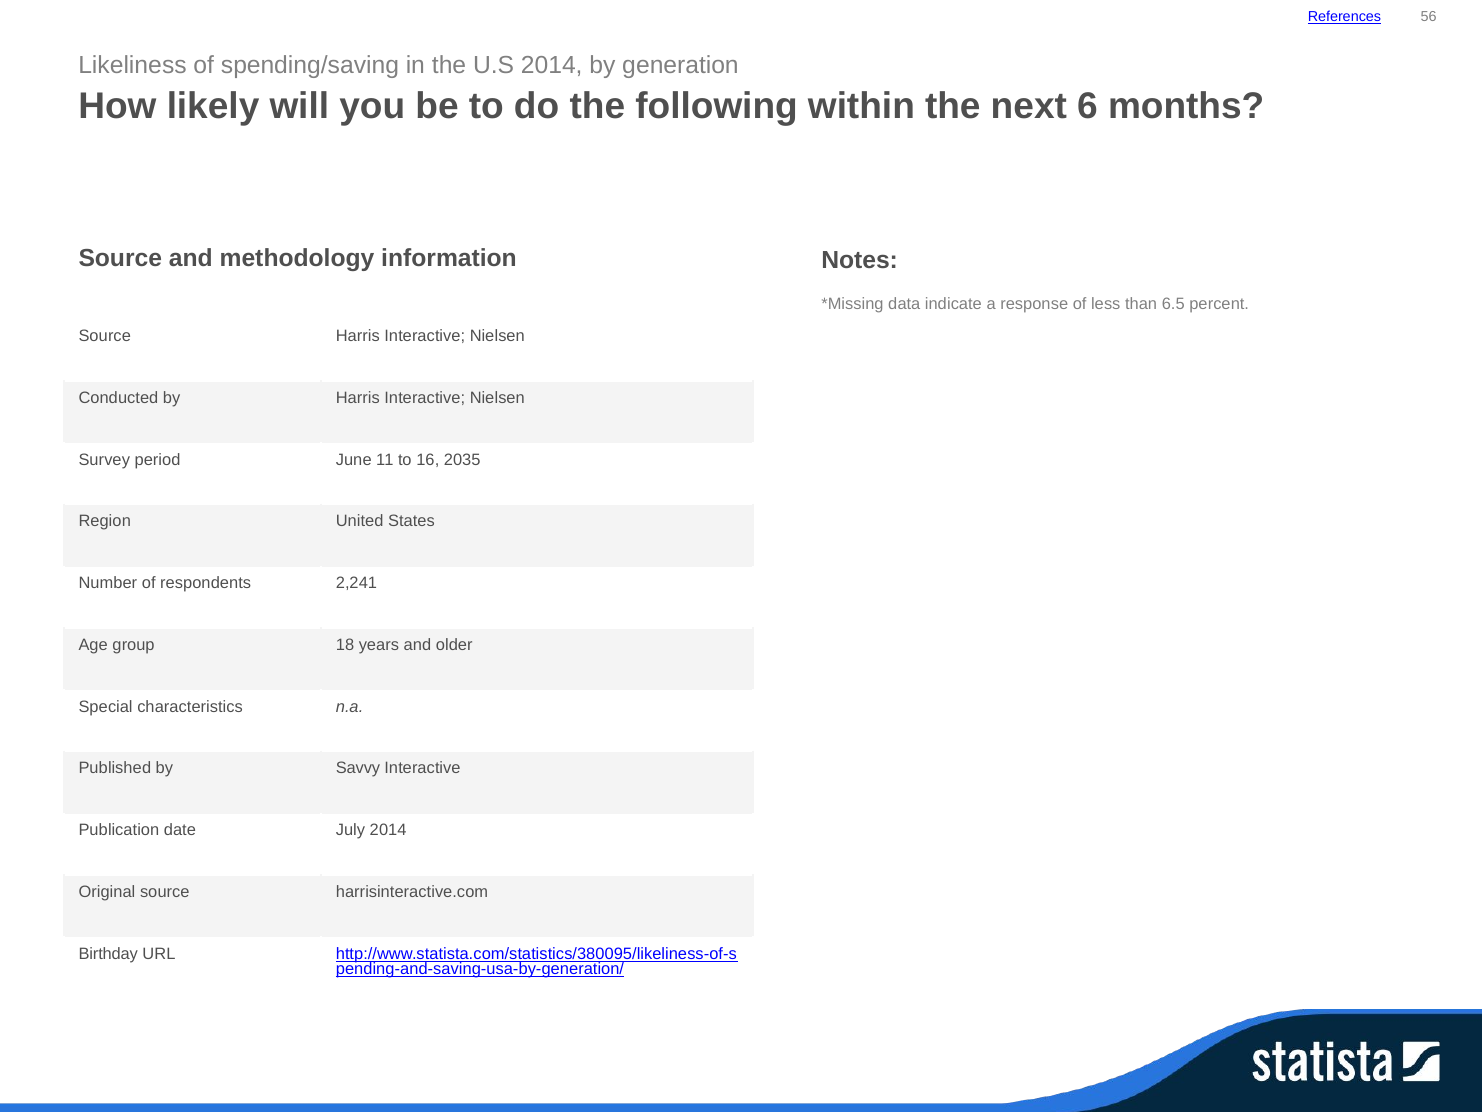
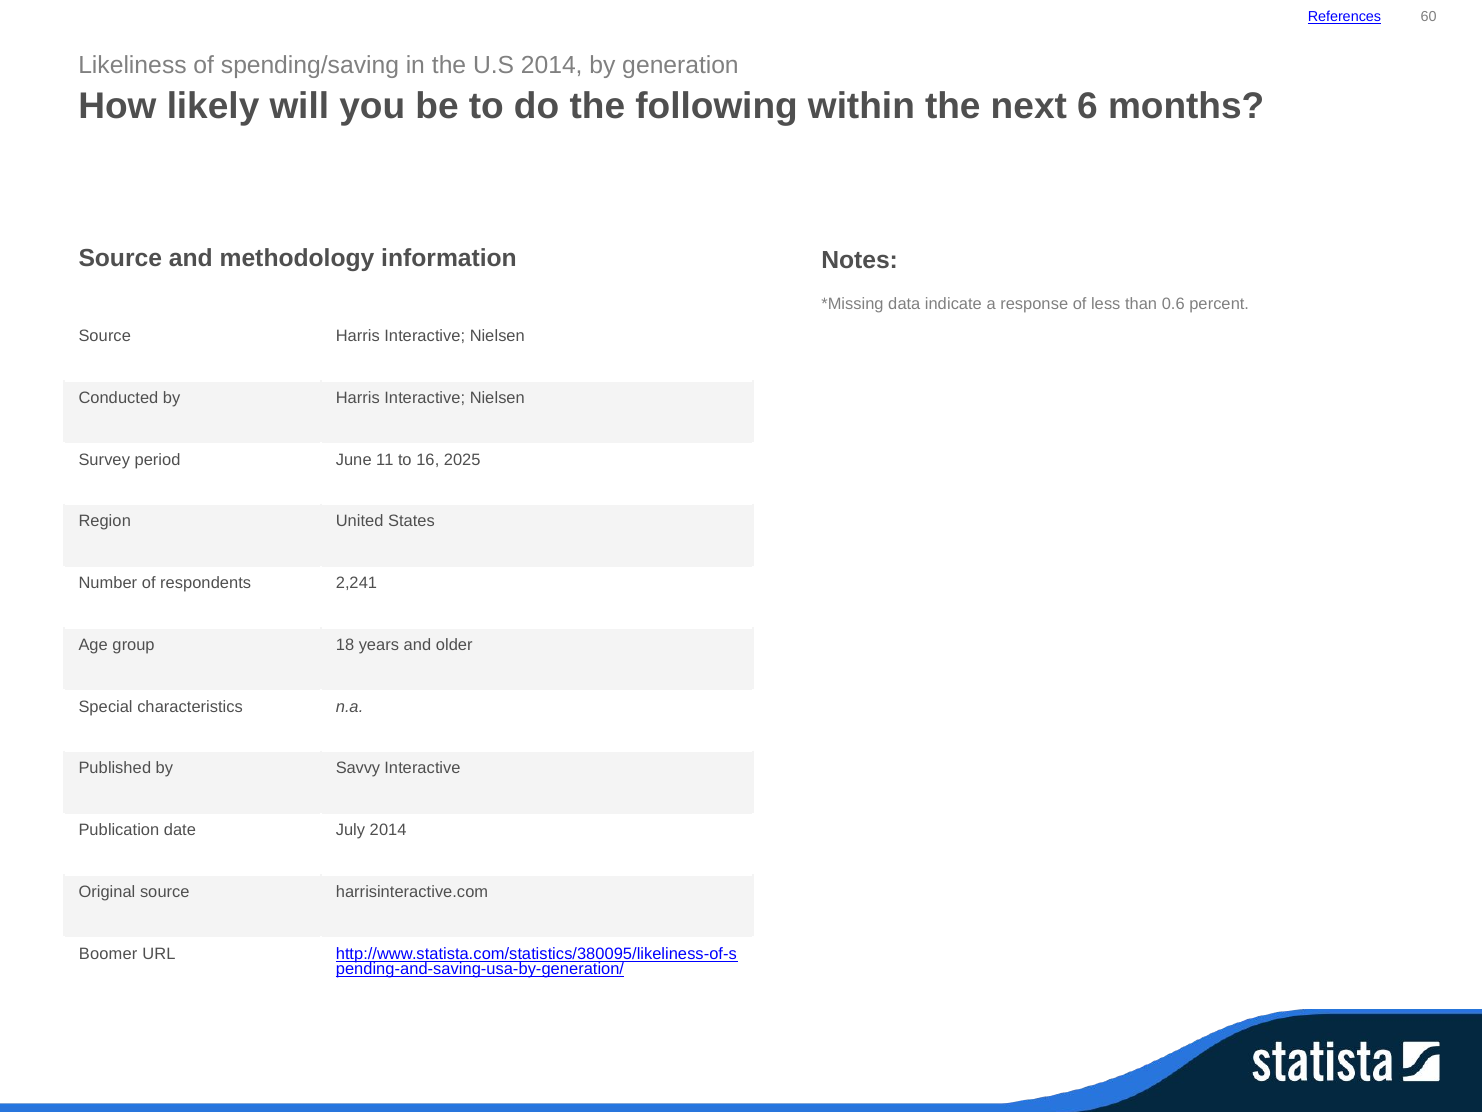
56: 56 -> 60 (1429, 17)
6.5: 6.5 -> 0.6 (1173, 304)
2035: 2035 -> 2025 (462, 460)
Birthday: Birthday -> Boomer (108, 953)
